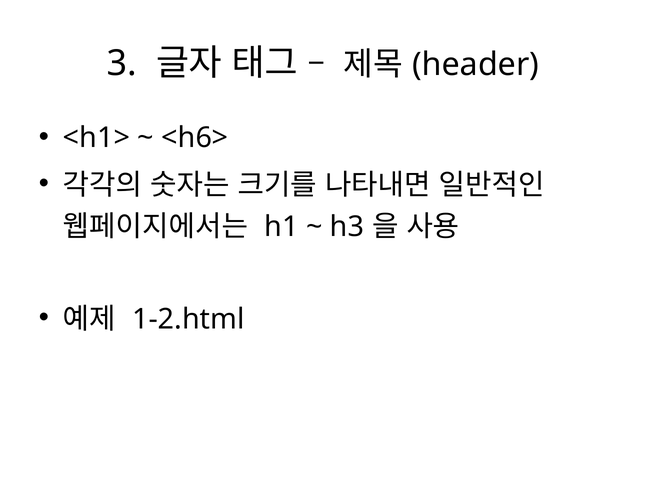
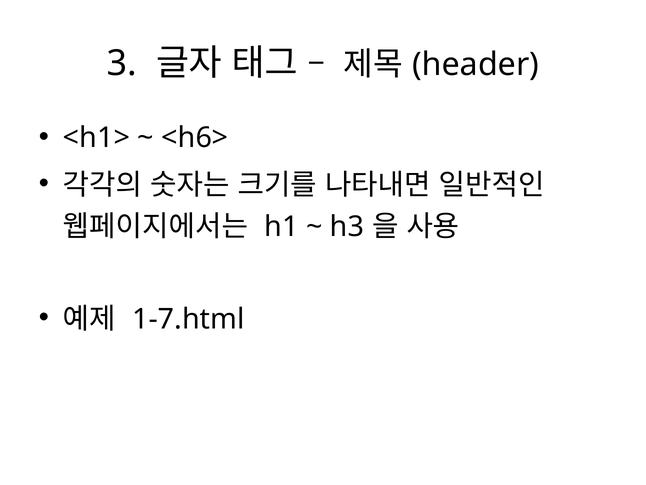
1-2.html: 1-2.html -> 1-7.html (188, 319)
